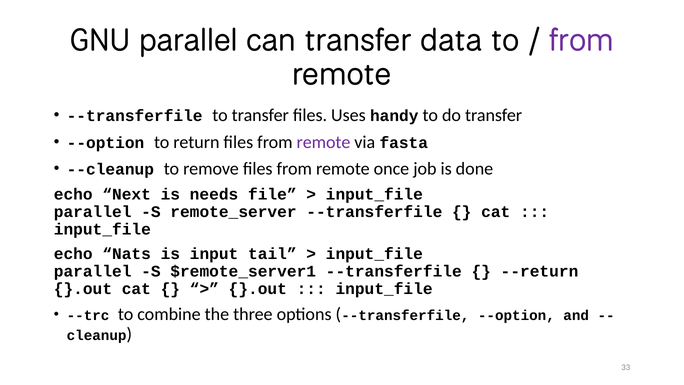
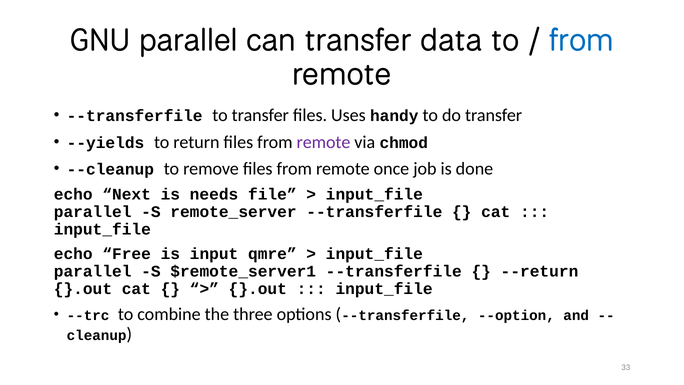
from colour: purple -> blue (582, 41)
--option: --option -> --yields (105, 143)
fasta: fasta -> chmod (404, 143)
Nats: Nats -> Free (127, 254)
tail: tail -> qmre (272, 254)
